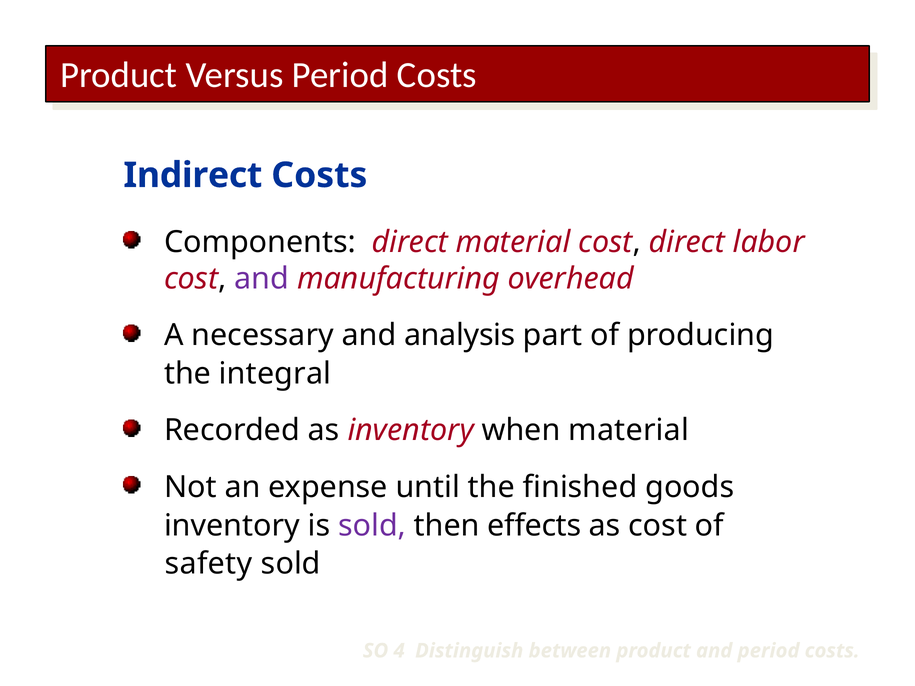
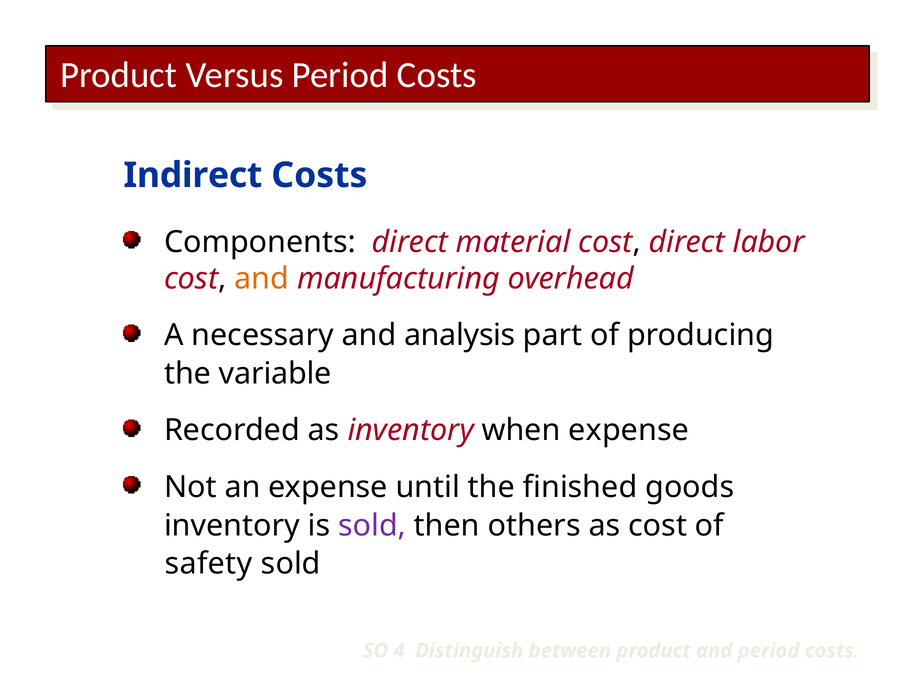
and colour: purple -> orange (262, 279)
integral: integral -> variable (275, 374)
when material: material -> expense (629, 431)
effects: effects -> others (534, 526)
